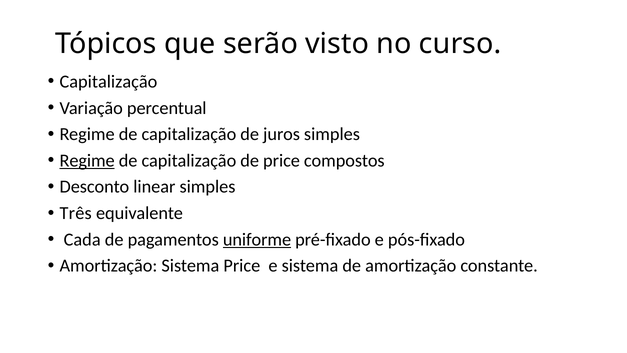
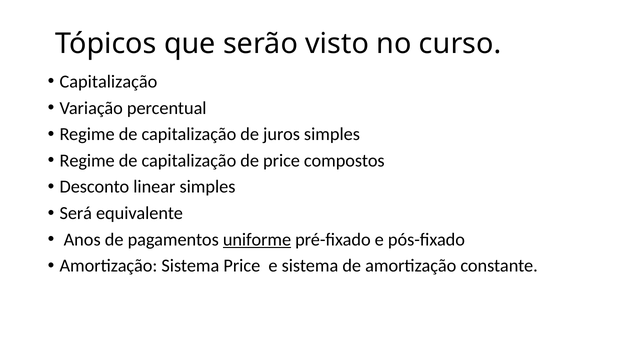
Regime underline: present -> none (87, 160)
Três: Três -> Será (76, 213)
Cada: Cada -> Anos (82, 239)
